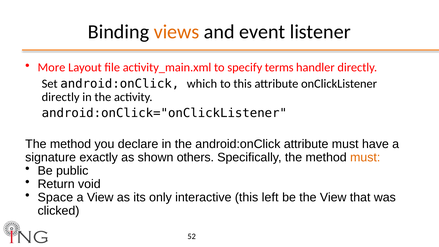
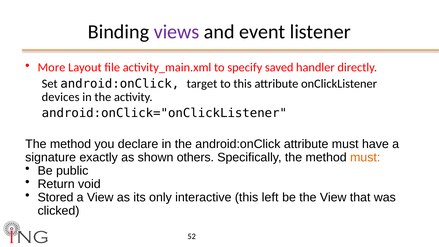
views colour: orange -> purple (177, 32)
terms: terms -> saved (279, 68)
which: which -> target (202, 84)
directly: directly -> devices (61, 97)
Space: Space -> Stored (55, 197)
